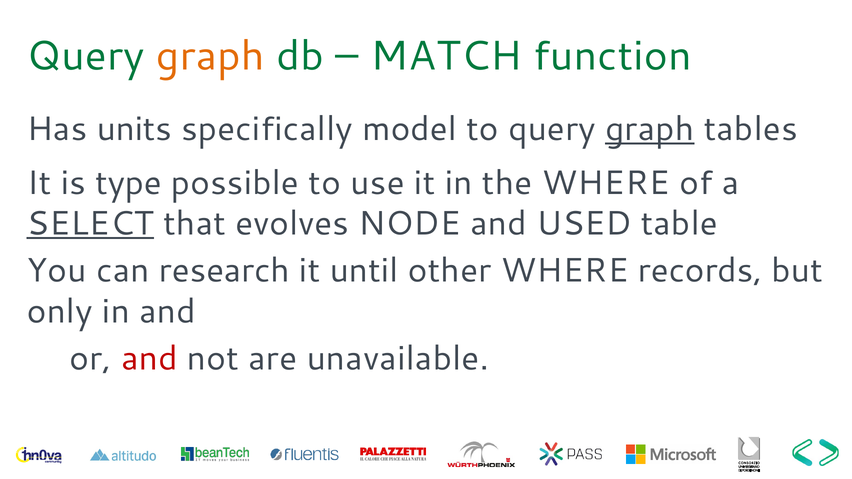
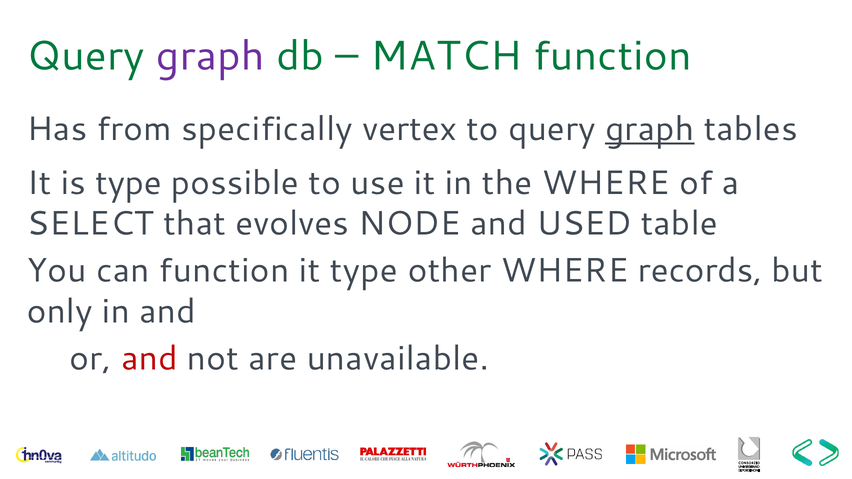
graph colour: orange -> purple (210, 56)
units: units -> from (134, 129)
model: model -> vertex (410, 129)
SELECT underline: present -> none (90, 224)
can research: research -> function (224, 271)
it until: until -> type (364, 271)
